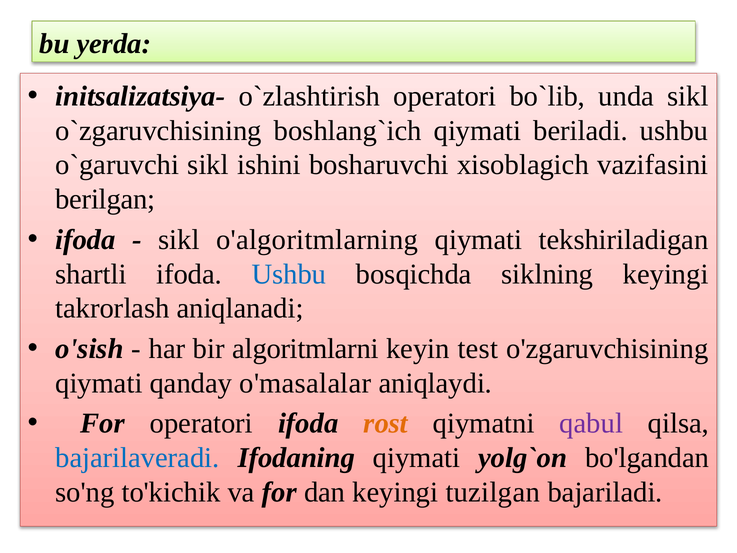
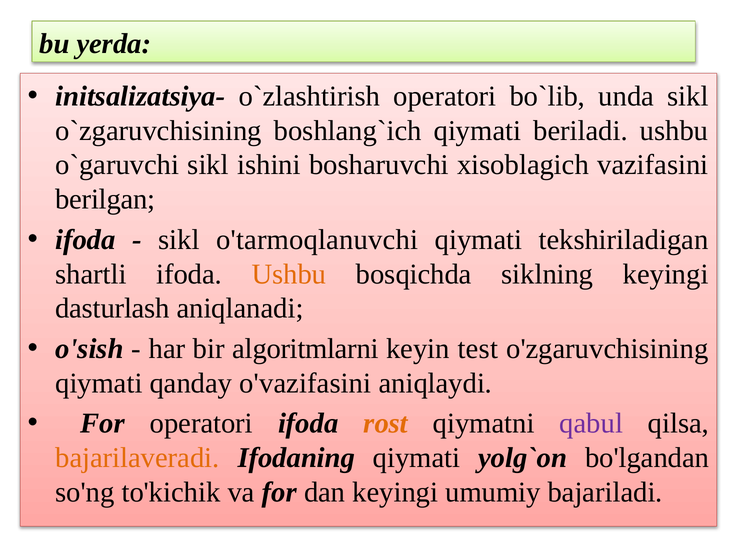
o'algoritmlarning: o'algoritmlarning -> o'tarmoqlanuvchi (317, 240)
Ushbu colour: blue -> orange (289, 274)
takrorlash: takrorlash -> dasturlash (113, 308)
o'masalalar: o'masalalar -> o'vazifasini (305, 383)
bajarilaveradi colour: blue -> orange (137, 457)
tuzilgan: tuzilgan -> umumiy (493, 492)
